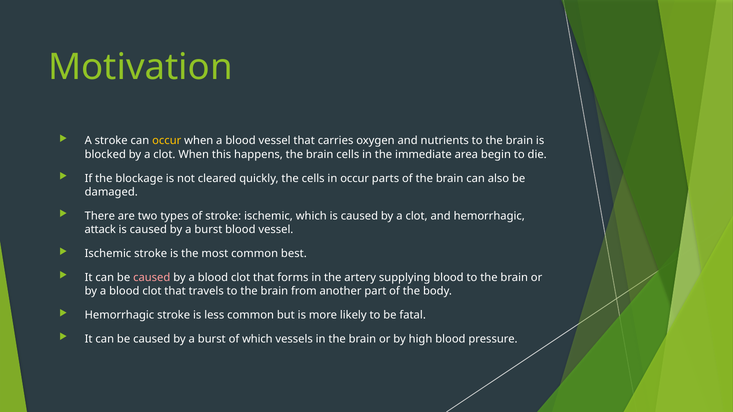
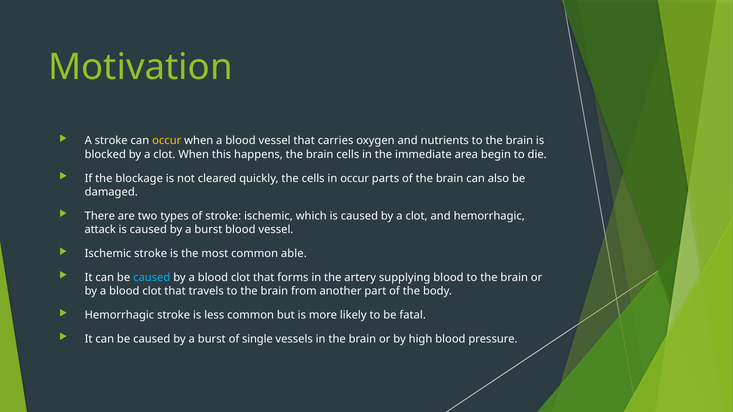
best: best -> able (294, 254)
caused colour: pink -> light blue (152, 278)
of which: which -> single (257, 339)
